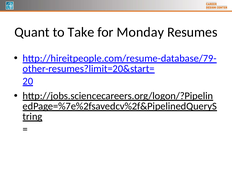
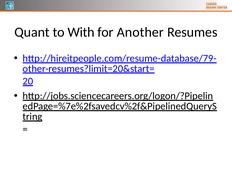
Take: Take -> With (81, 32)
Monday: Monday -> Another (140, 32)
